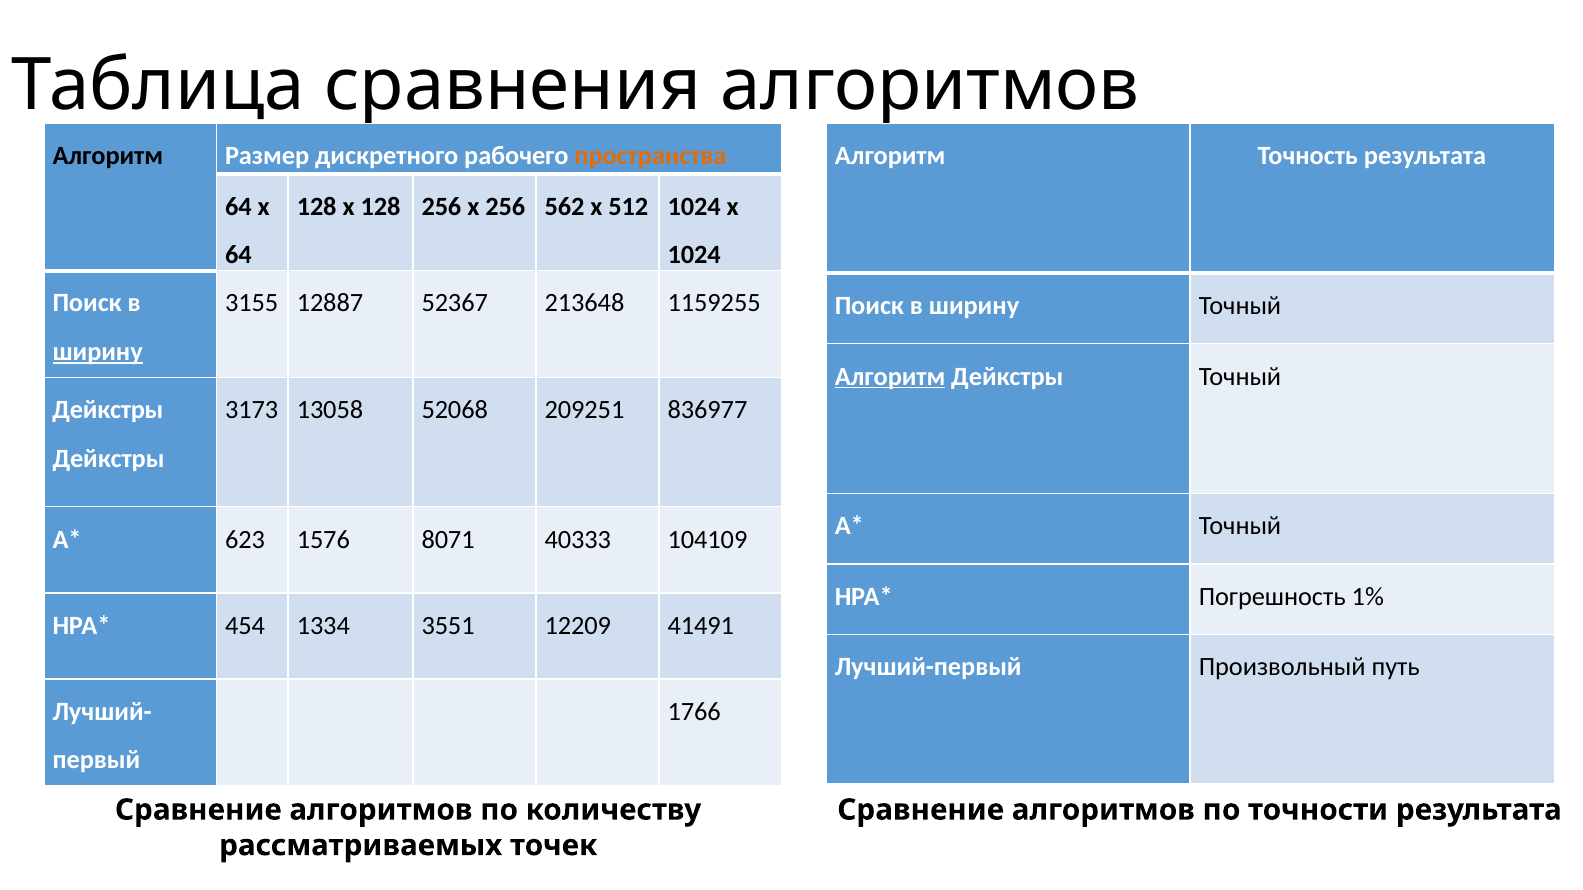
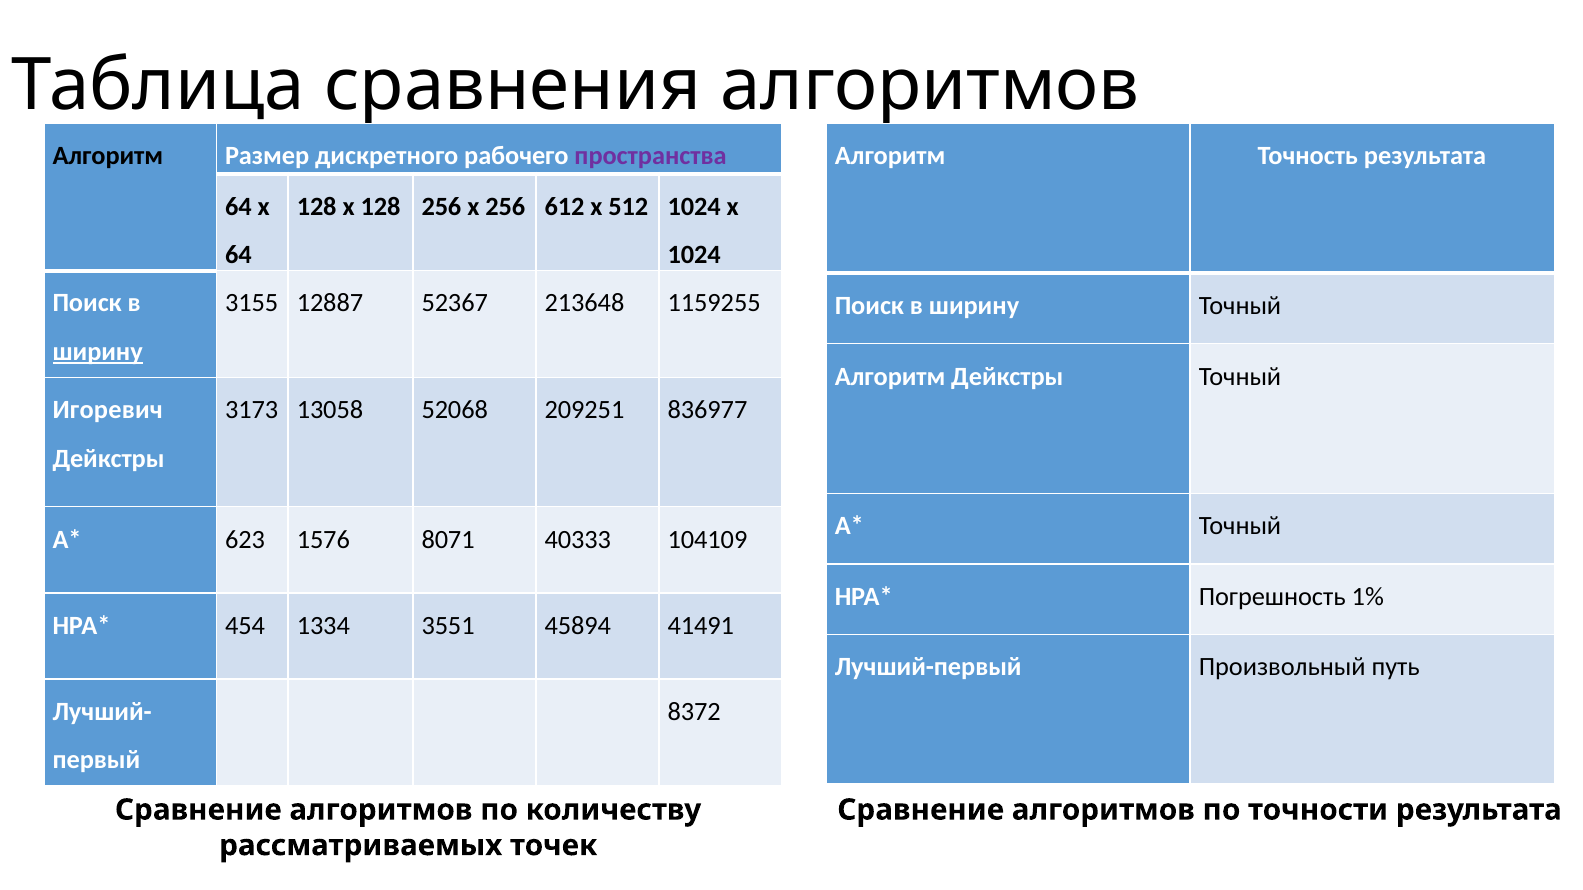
пространства colour: orange -> purple (651, 156)
562: 562 -> 612 (564, 207)
Алгоритм underline: present -> none (890, 376)
Дейкстры: Дейкстры -> Игоревич (108, 410)
12209: 12209 -> 45894 (578, 626)
1766: 1766 -> 8372 (694, 712)
